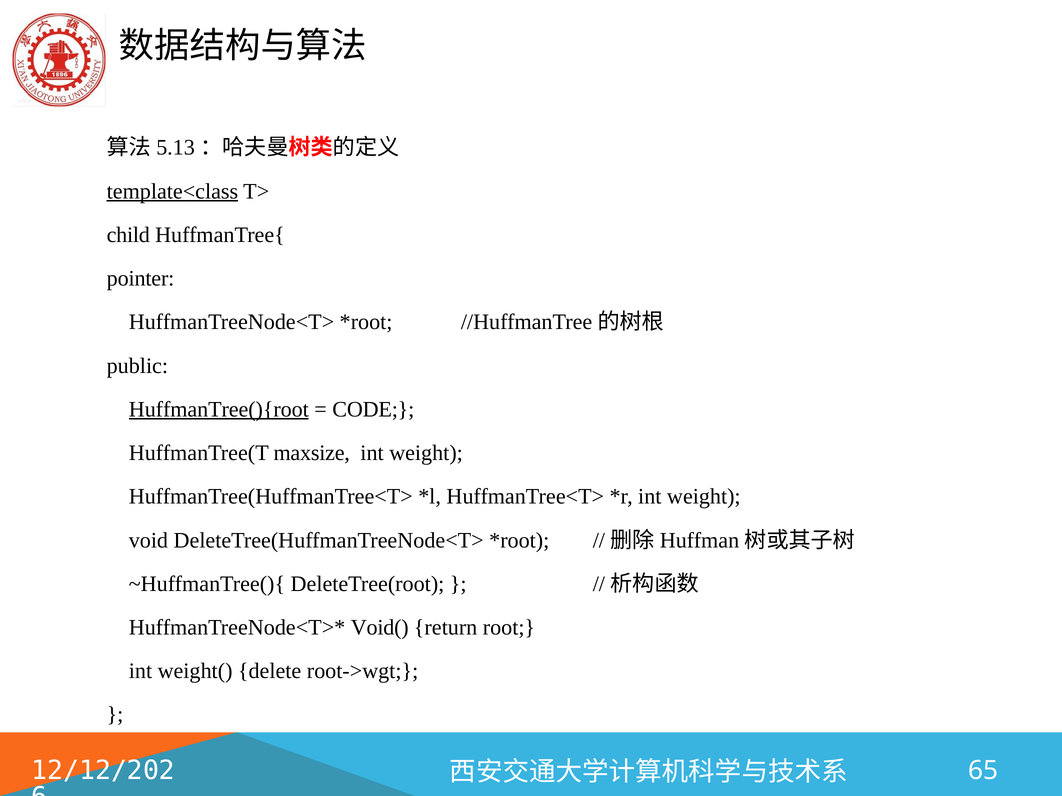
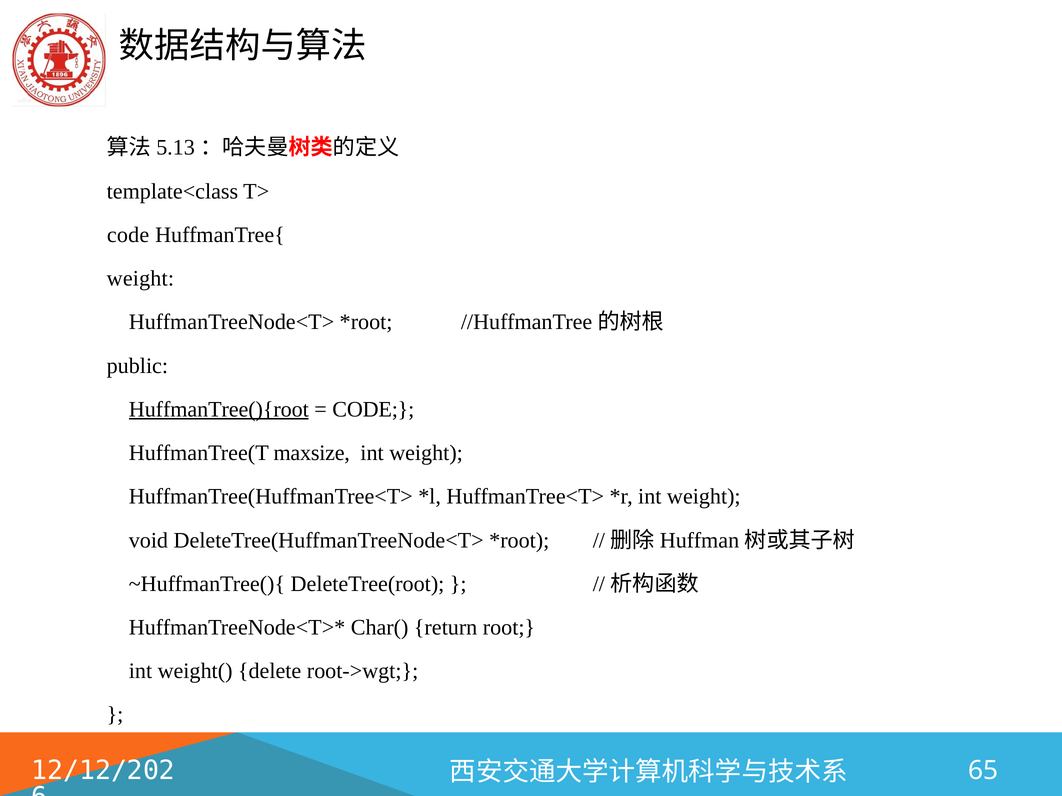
template<class underline: present -> none (172, 191)
child: child -> code (128, 235)
pointer: pointer -> weight (140, 279)
Void(: Void( -> Char( (380, 628)
